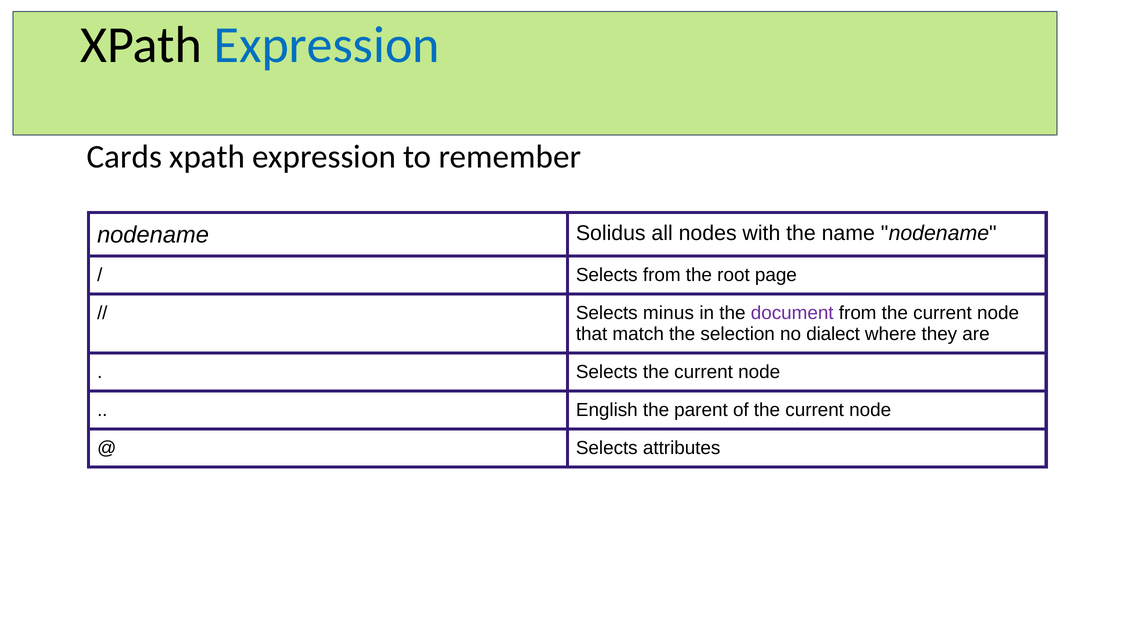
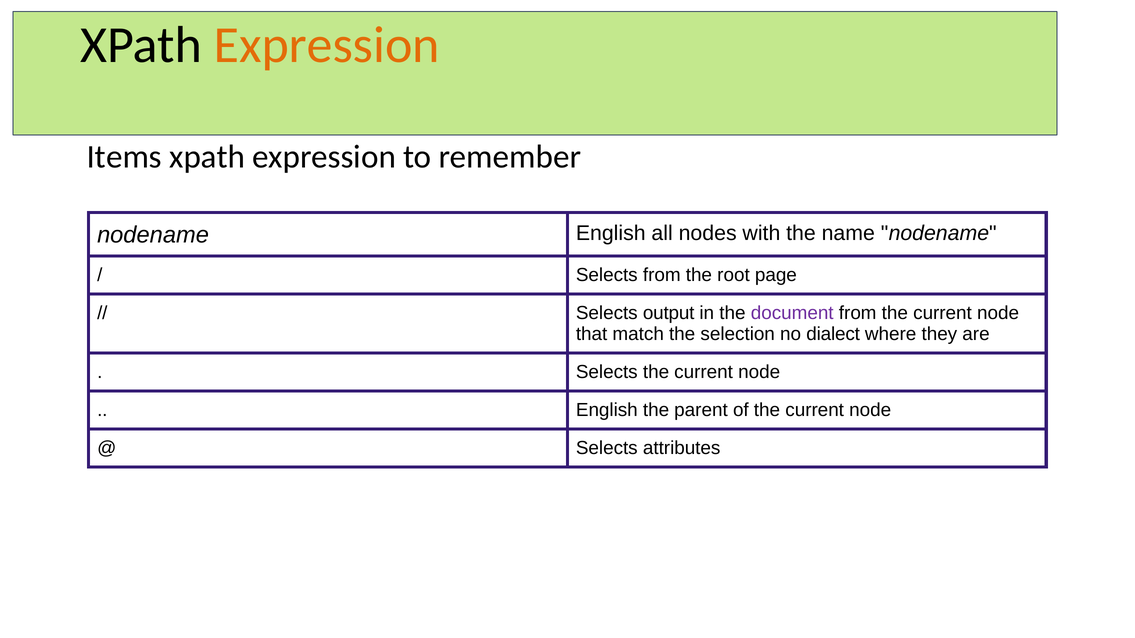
Expression colour: blue -> orange (327, 45)
Cards: Cards -> Items (124, 157)
nodename Solidus: Solidus -> English (611, 234)
minus: minus -> output (669, 313)
